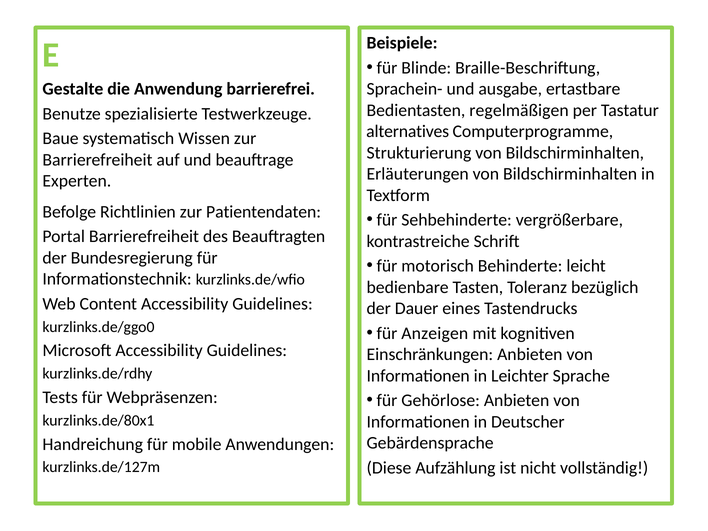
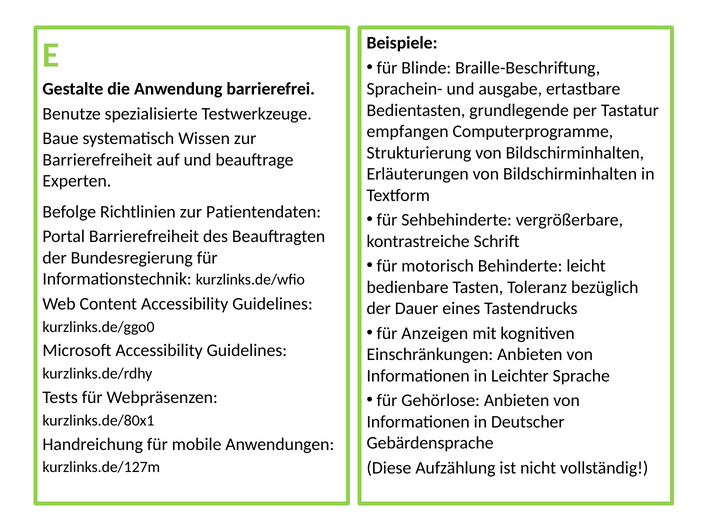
regelmäßigen: regelmäßigen -> grundlegende (519, 110)
alternatives: alternatives -> empfangen (408, 132)
